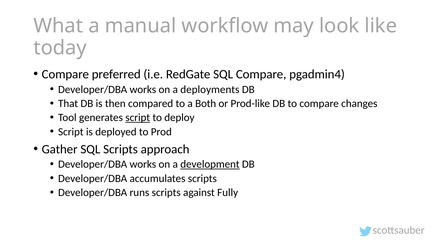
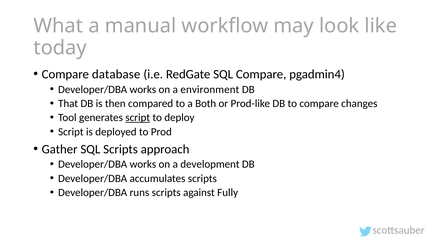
preferred: preferred -> database (116, 74)
deployments: deployments -> environment (210, 89)
development underline: present -> none (210, 164)
